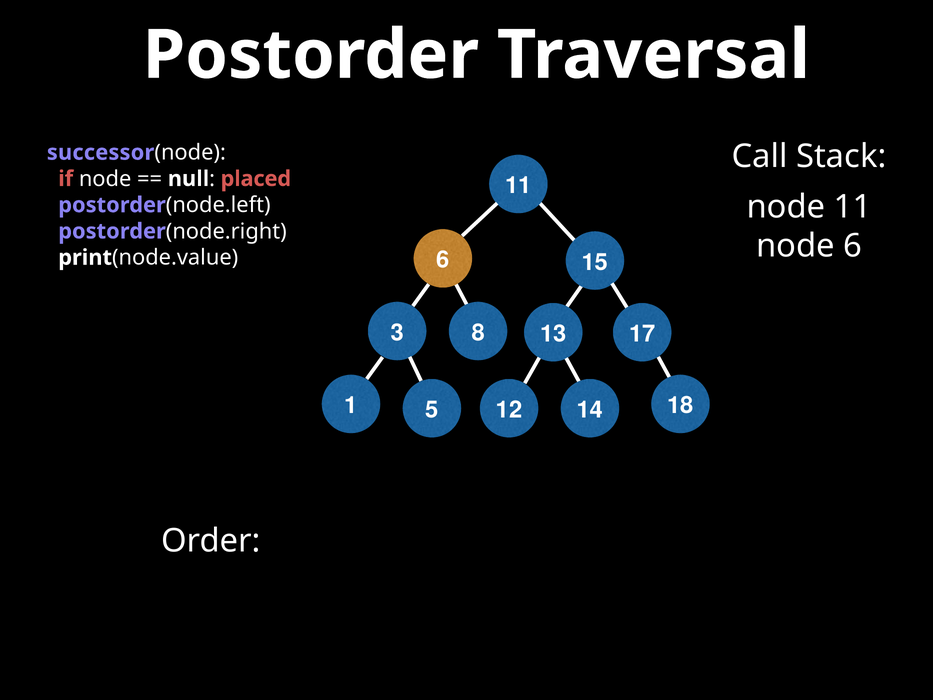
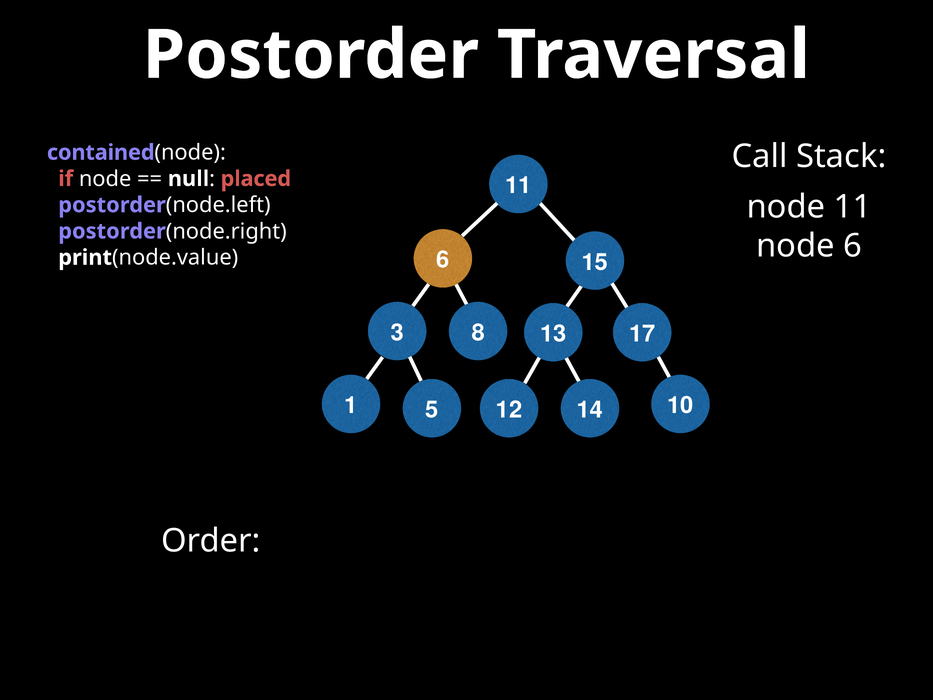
successor: successor -> contained (101, 152)
18: 18 -> 10 (680, 405)
